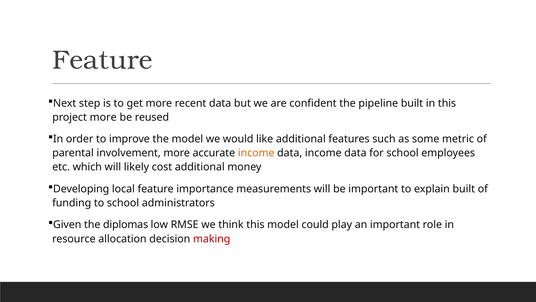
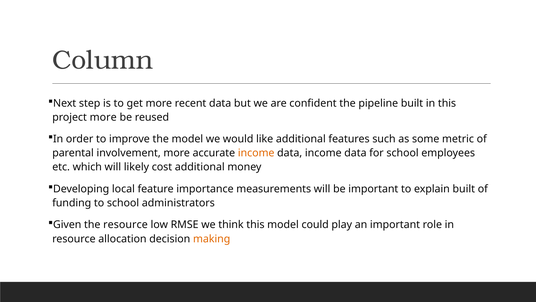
Feature: Feature -> Column (103, 60)
the diplomas: diplomas -> resource (126, 224)
making colour: red -> orange (212, 238)
